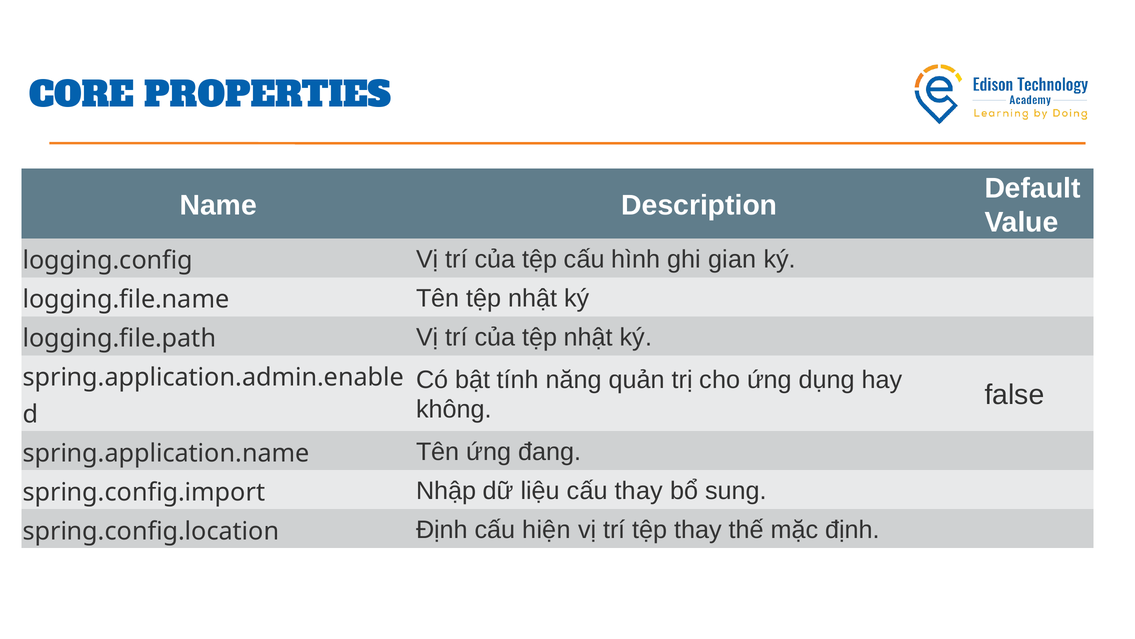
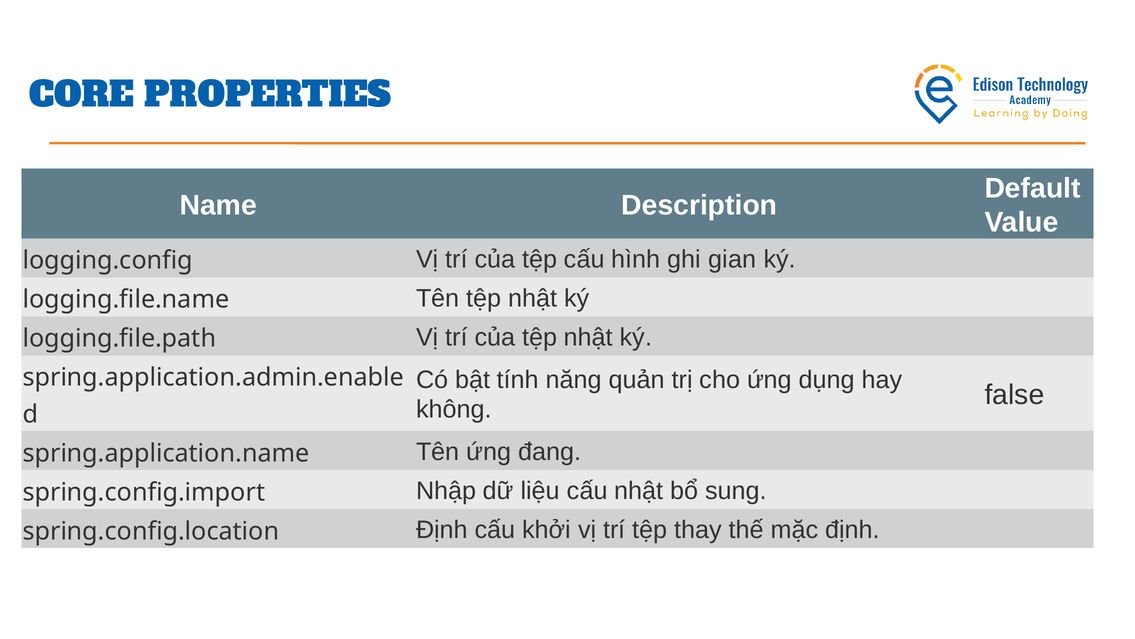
cấu thay: thay -> nhật (639, 491)
hiện: hiện -> khởi (547, 530)
